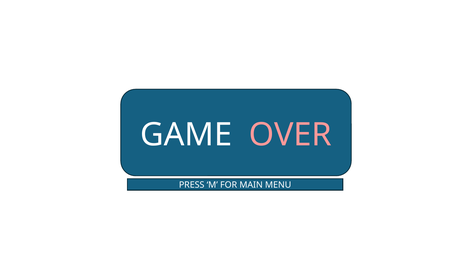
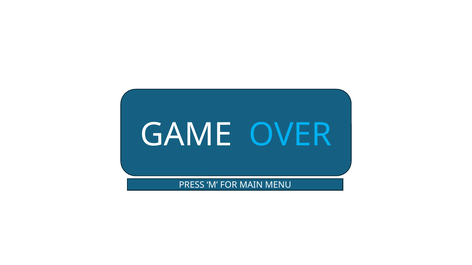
OVER colour: pink -> light blue (290, 135)
